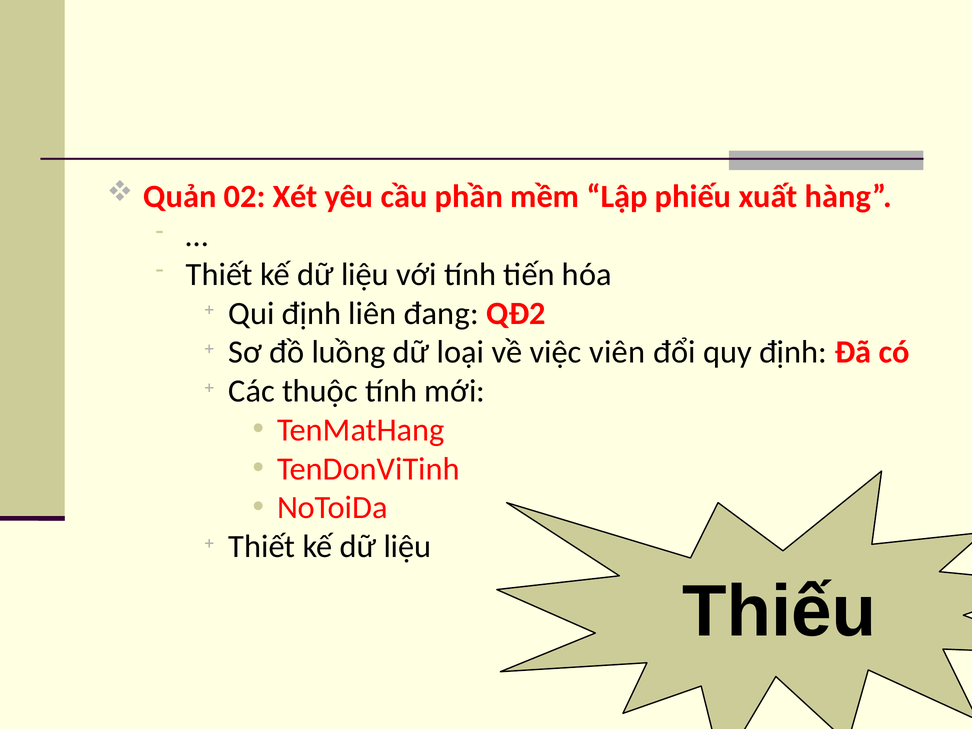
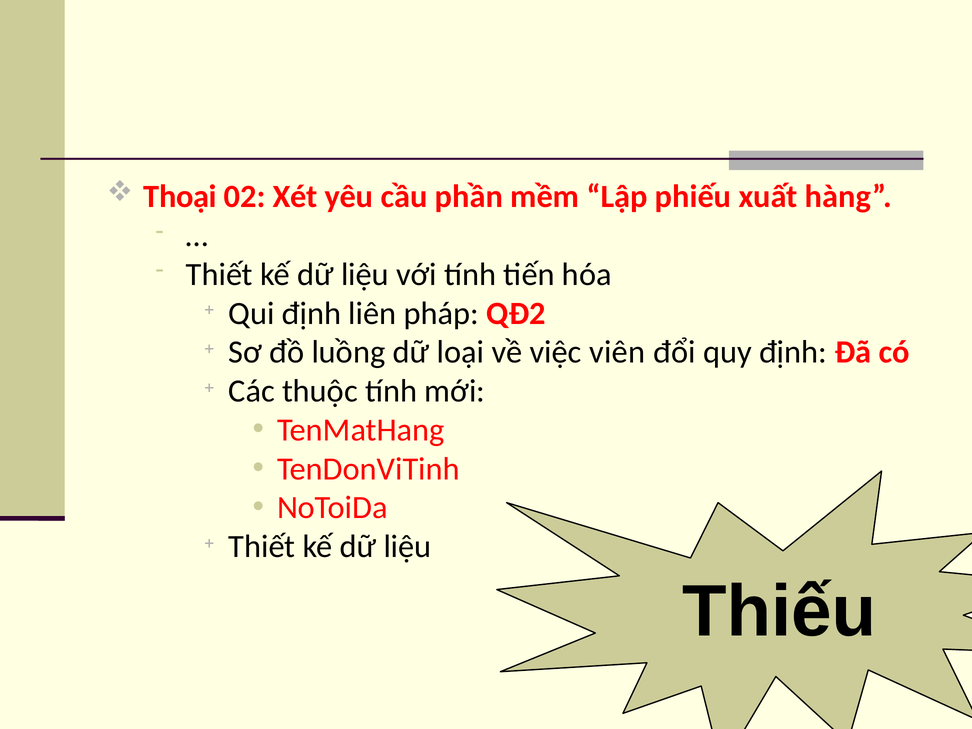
Quản: Quản -> Thoại (180, 197)
đang: đang -> pháp (441, 313)
